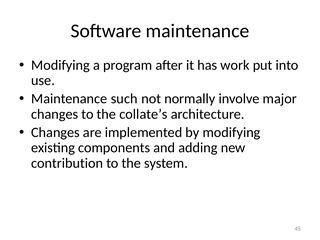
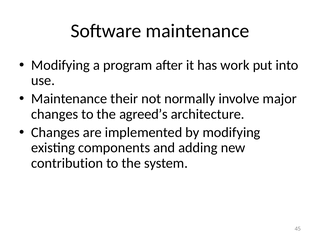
such: such -> their (124, 99)
collate’s: collate’s -> agreed’s (143, 114)
